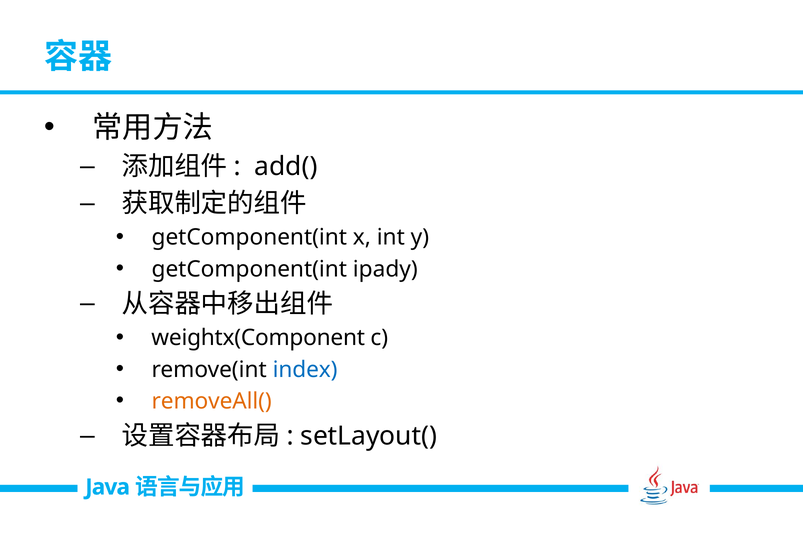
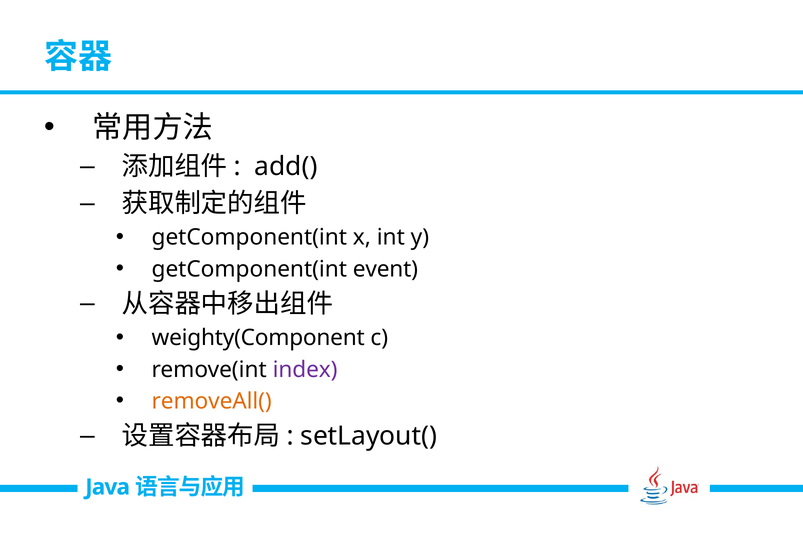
ipady: ipady -> event (385, 269)
weightx(Component: weightx(Component -> weighty(Component (258, 338)
index colour: blue -> purple (305, 370)
